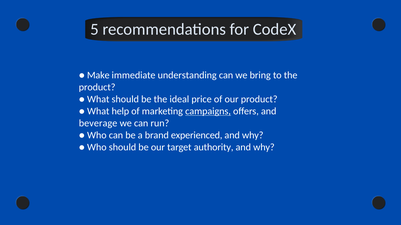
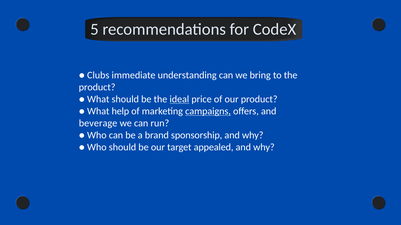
Make: Make -> Clubs (98, 75)
ideal underline: none -> present (179, 99)
experienced: experienced -> sponsorship (197, 136)
authority: authority -> appealed (214, 148)
